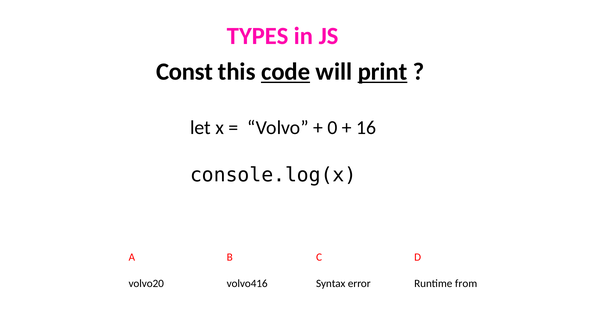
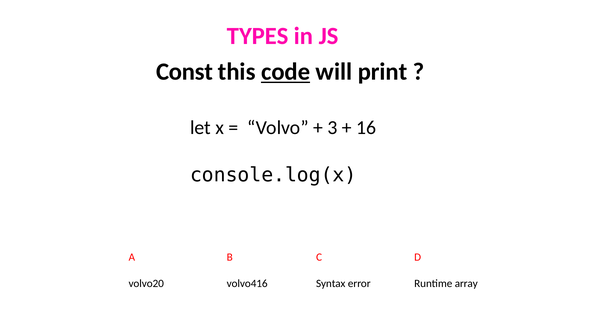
print underline: present -> none (382, 72)
0: 0 -> 3 (332, 128)
from: from -> array (466, 284)
